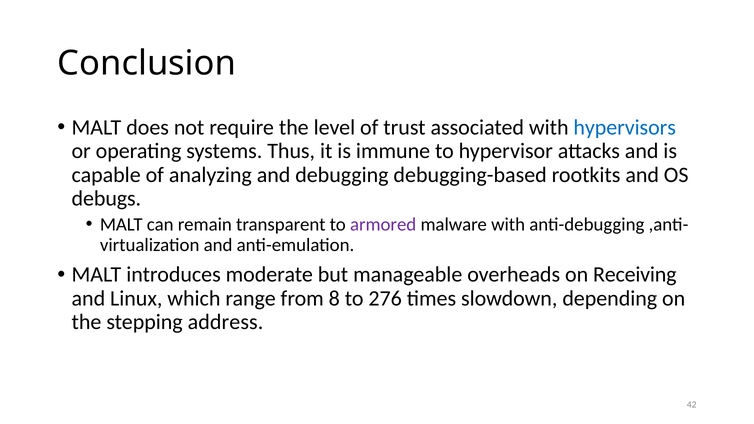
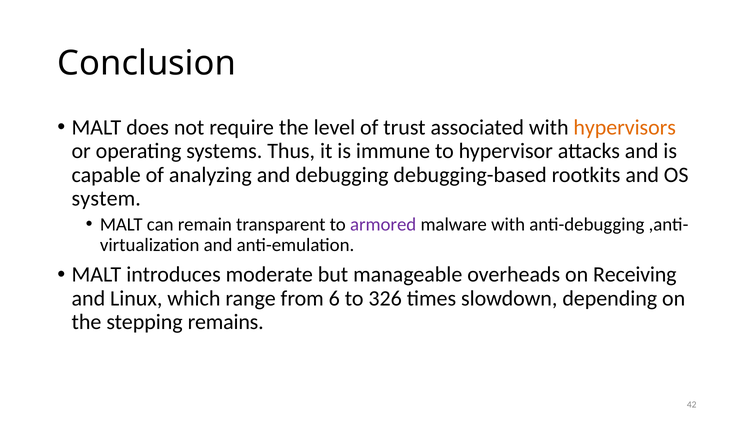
hypervisors colour: blue -> orange (625, 127)
debugs: debugs -> system (106, 199)
8: 8 -> 6 (334, 298)
276: 276 -> 326 (385, 298)
address: address -> remains (226, 322)
